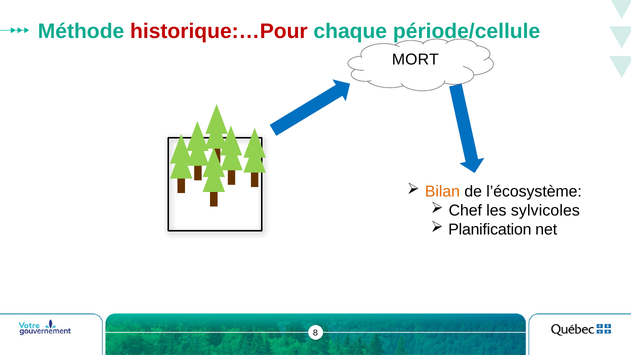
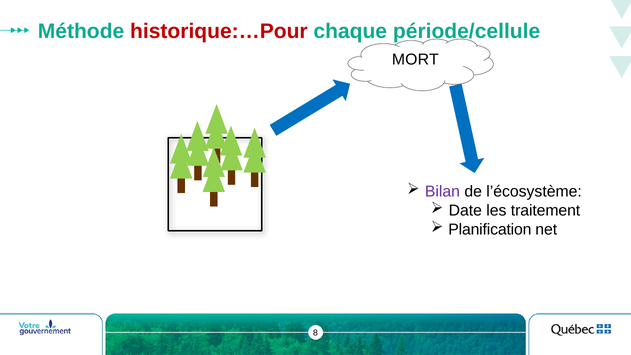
Bilan colour: orange -> purple (442, 192)
Chef: Chef -> Date (465, 211)
sylvicoles: sylvicoles -> traitement (546, 211)
